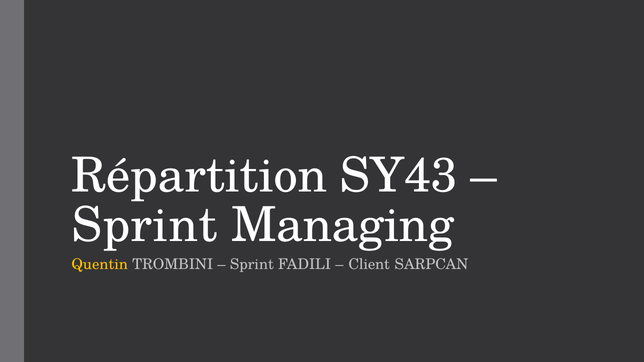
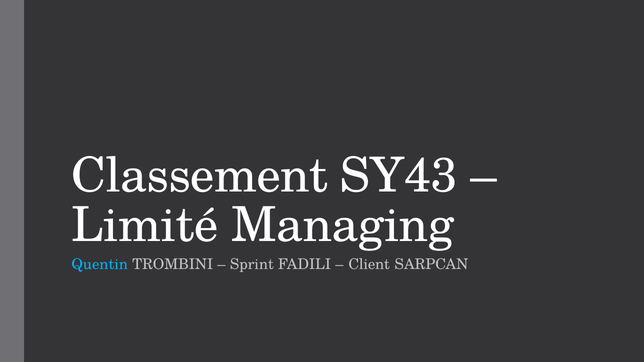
Répartition: Répartition -> Classement (200, 176)
Sprint: Sprint -> Limité (145, 225)
Quentin colour: yellow -> light blue (100, 265)
